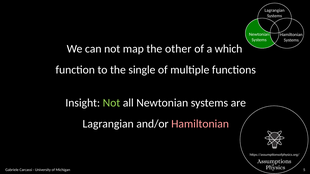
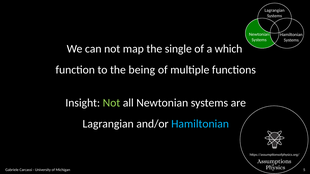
other: other -> single (178, 49)
single: single -> being (142, 70)
Hamiltonian colour: pink -> light blue (200, 124)
